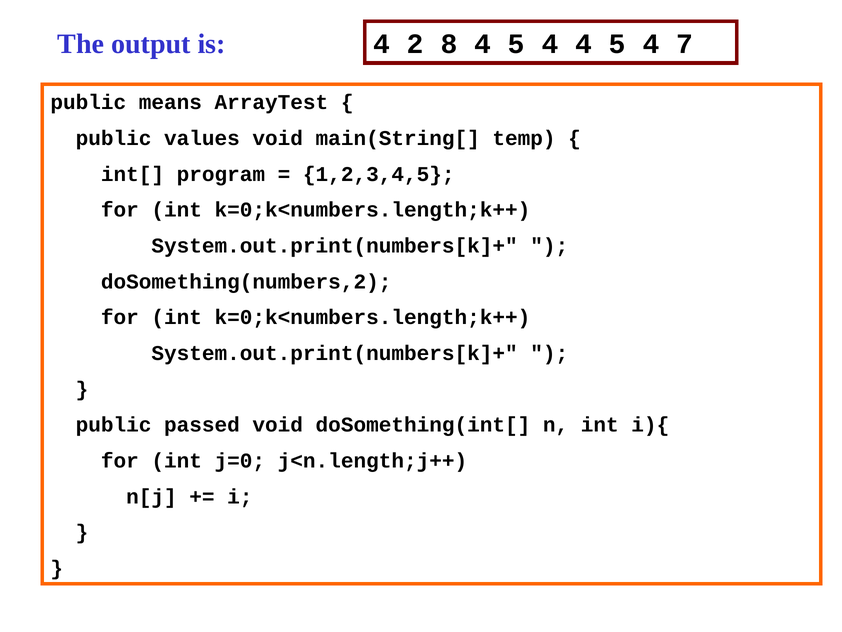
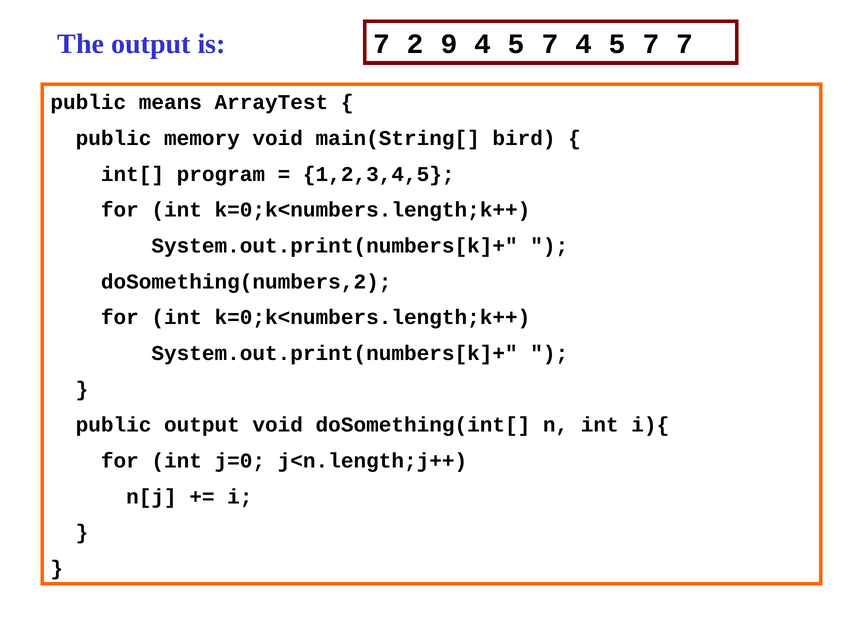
is 4: 4 -> 7 (382, 44)
8: 8 -> 9 (449, 44)
4: 4 -> 7 (550, 44)
4: 4 -> 7 (651, 44)
values: values -> memory (202, 138)
temp: temp -> bird (524, 138)
public passed: passed -> output (202, 425)
